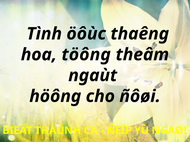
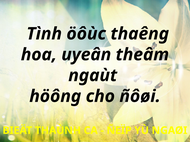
töông: töông -> uyeân (86, 55)
